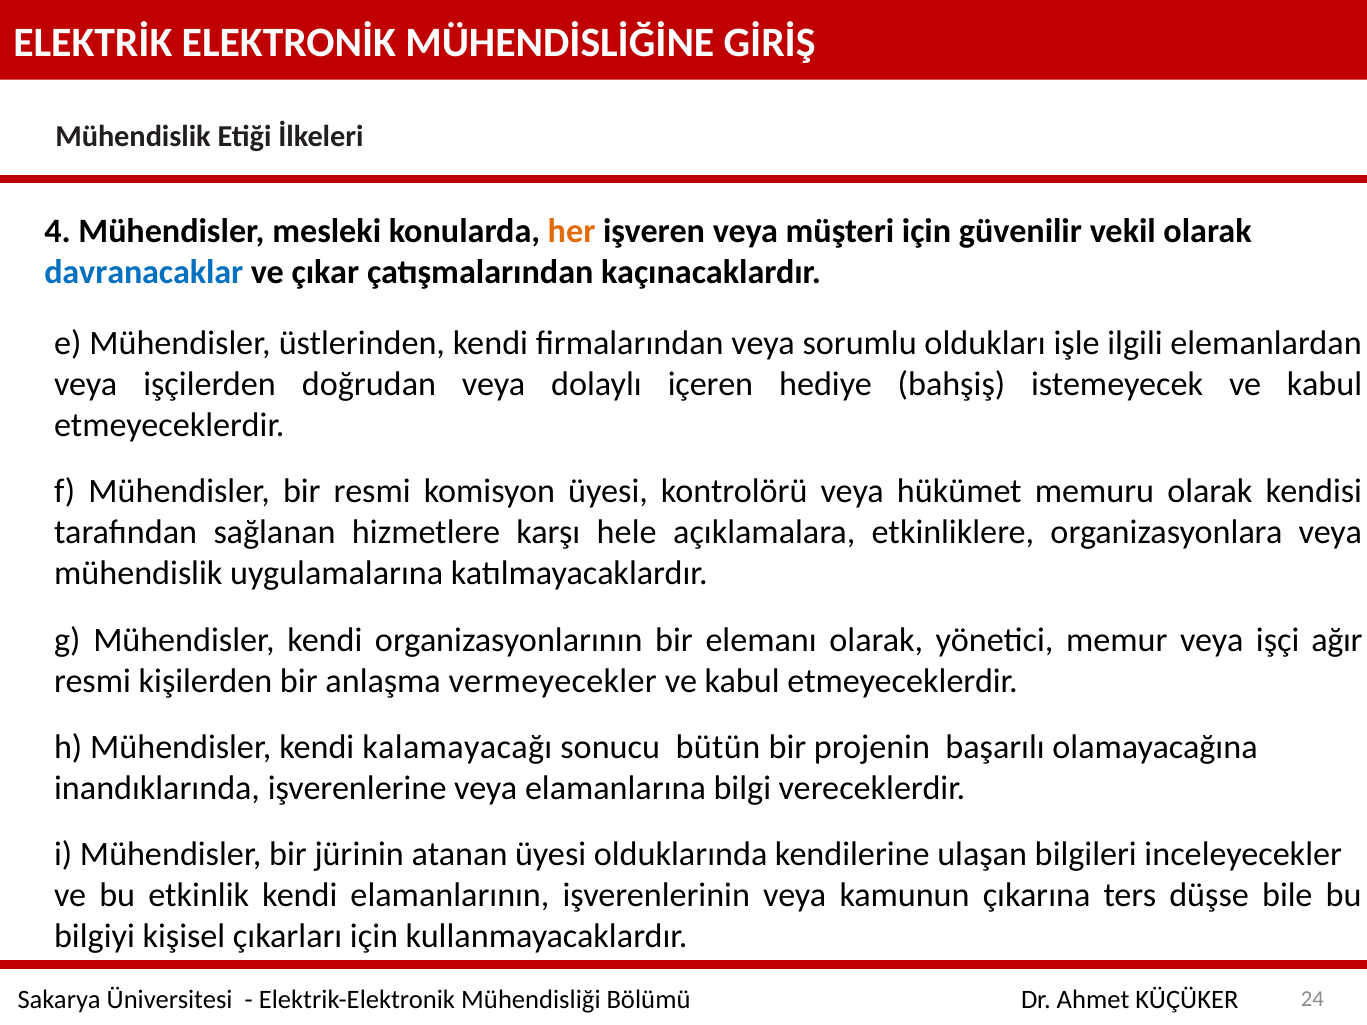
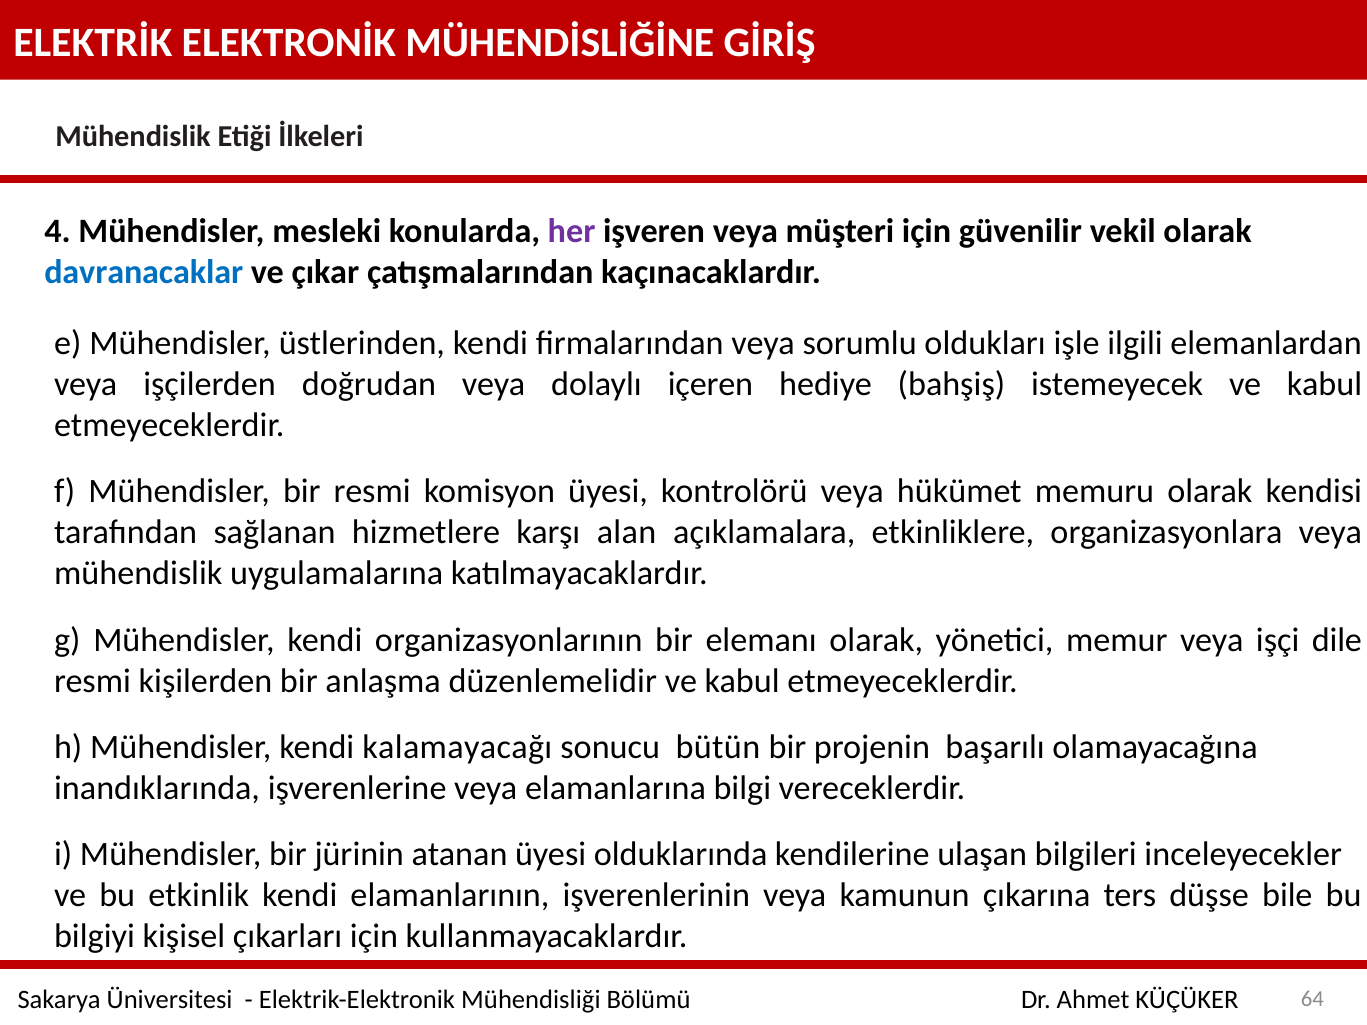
her colour: orange -> purple (572, 231)
hele: hele -> alan (627, 533)
ağır: ağır -> dile (1337, 640)
vermeyecekler: vermeyecekler -> düzenlemelidir (553, 681)
24: 24 -> 64 (1312, 1000)
